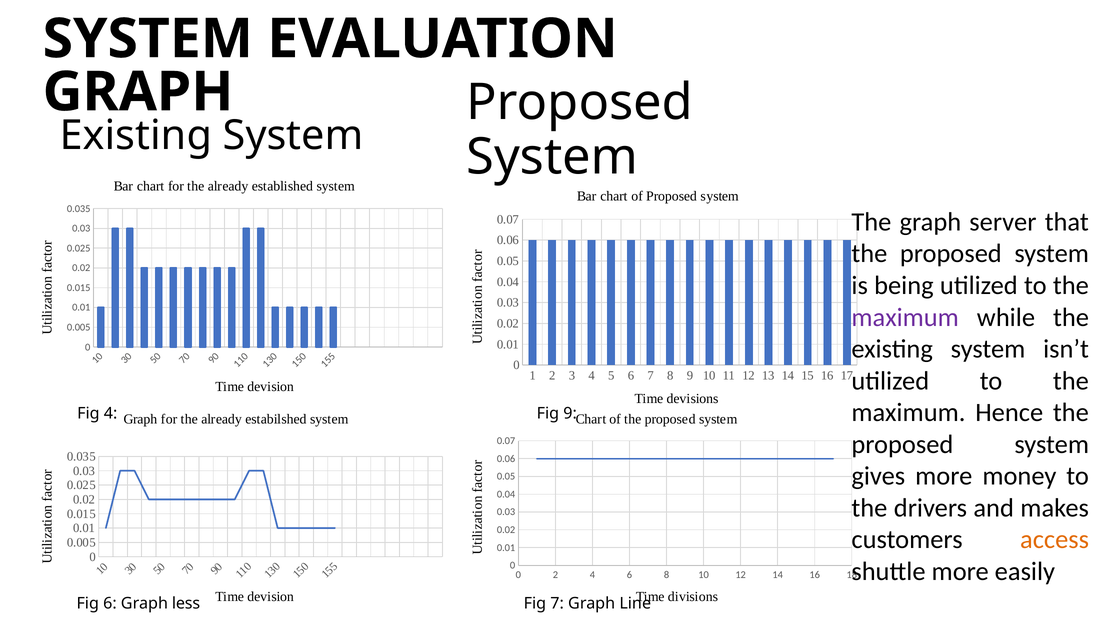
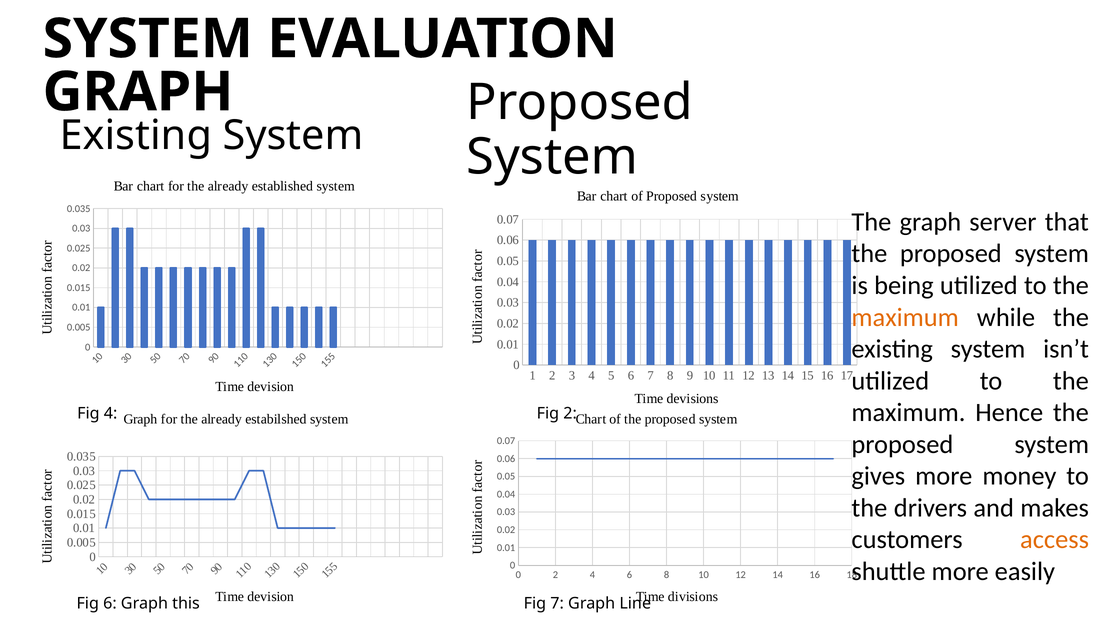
maximum colour: purple -> orange (905, 317)
Fig 9: 9 -> 2 (570, 413)
less: less -> this (186, 603)
